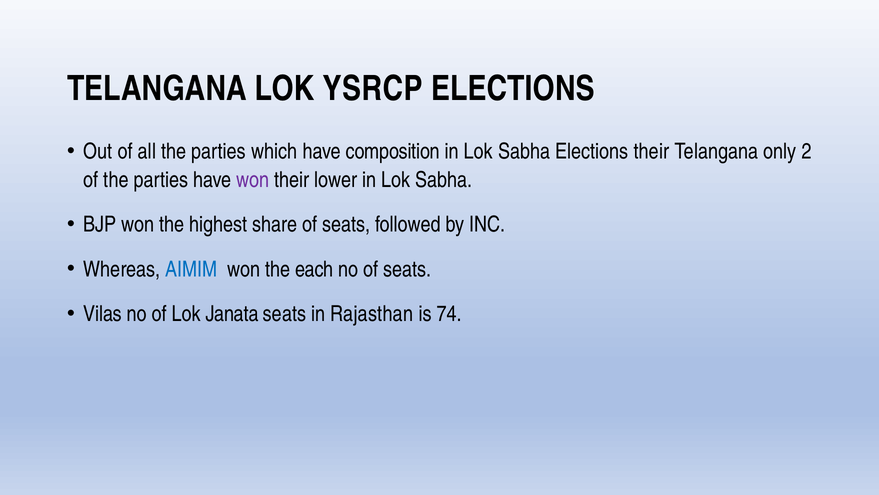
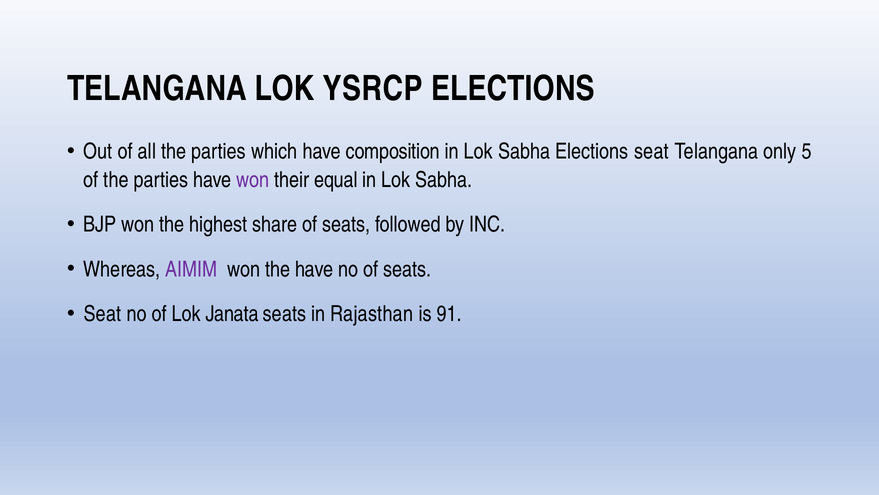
Elections their: their -> seat (651, 151)
2: 2 -> 5 (807, 151)
lower: lower -> equal (336, 180)
AIMIM colour: blue -> purple (191, 269)
the each: each -> have (314, 269)
Vilas: Vilas -> Seat (103, 314)
74: 74 -> 91 (449, 314)
